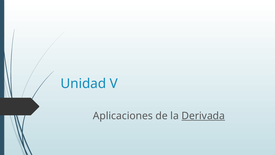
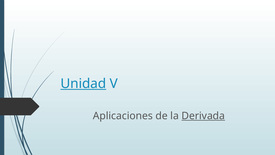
Unidad underline: none -> present (83, 83)
